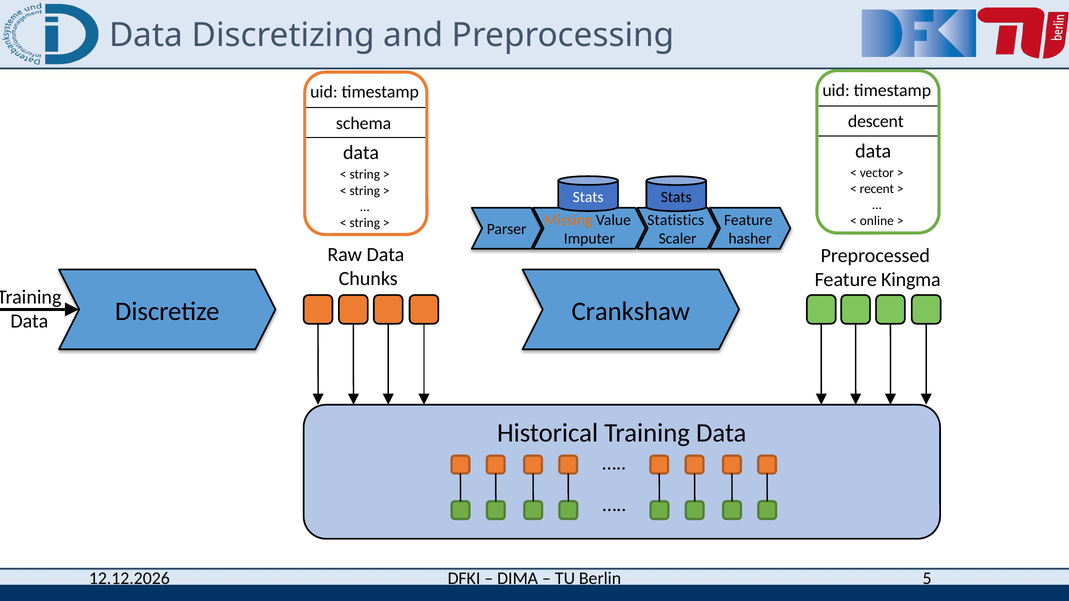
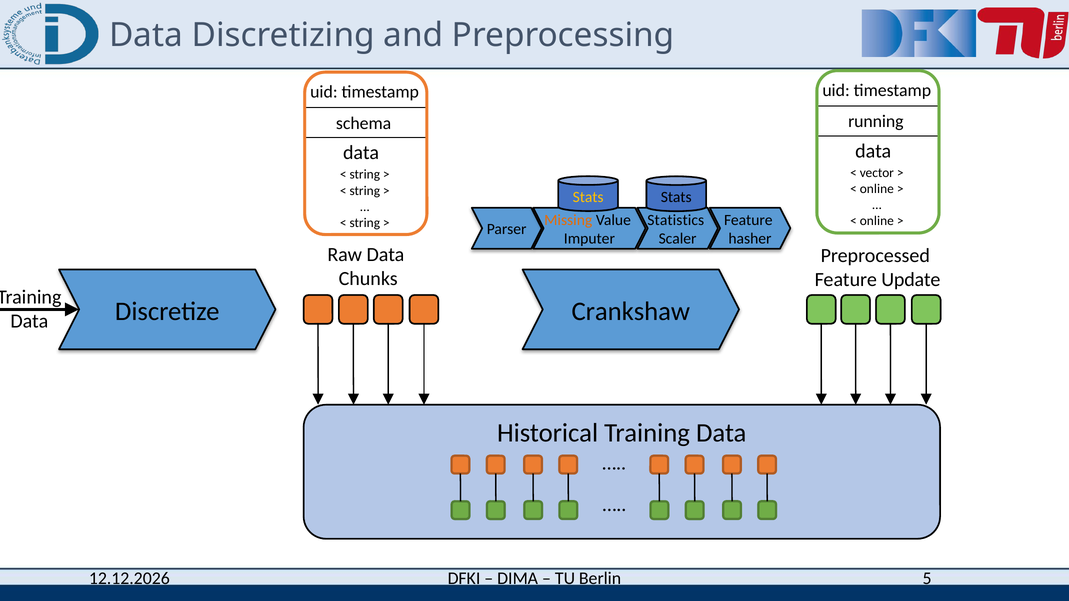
descent: descent -> running (876, 122)
recent: recent -> online (877, 189)
Stats colour: white -> yellow (588, 197)
Kingma: Kingma -> Update (911, 280)
